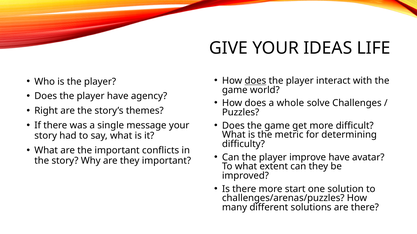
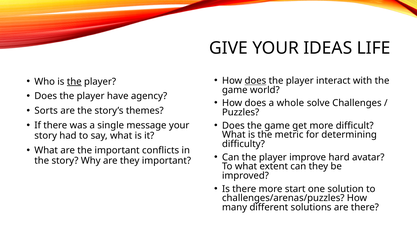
the underline: none -> present (74, 82)
Right: Right -> Sorts (46, 111)
improve have: have -> hard (339, 158)
